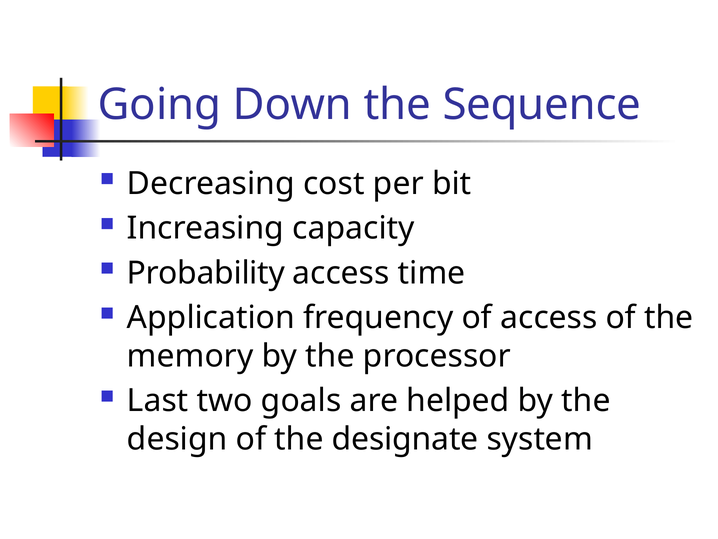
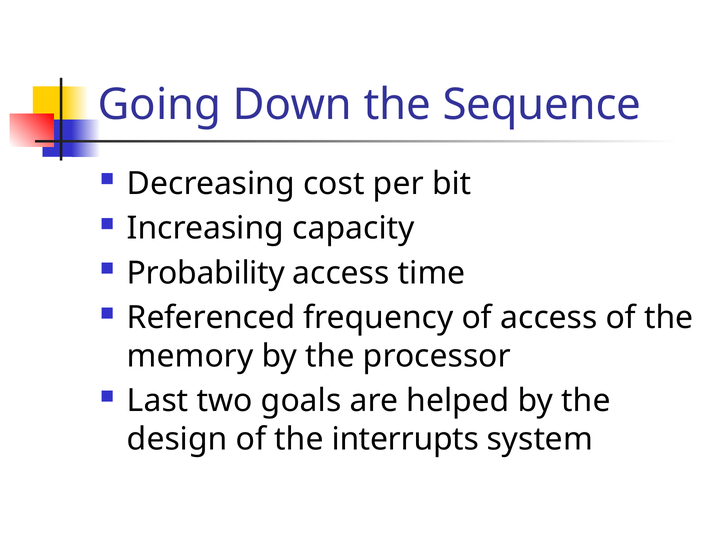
Application: Application -> Referenced (211, 317)
designate: designate -> interrupts (405, 439)
